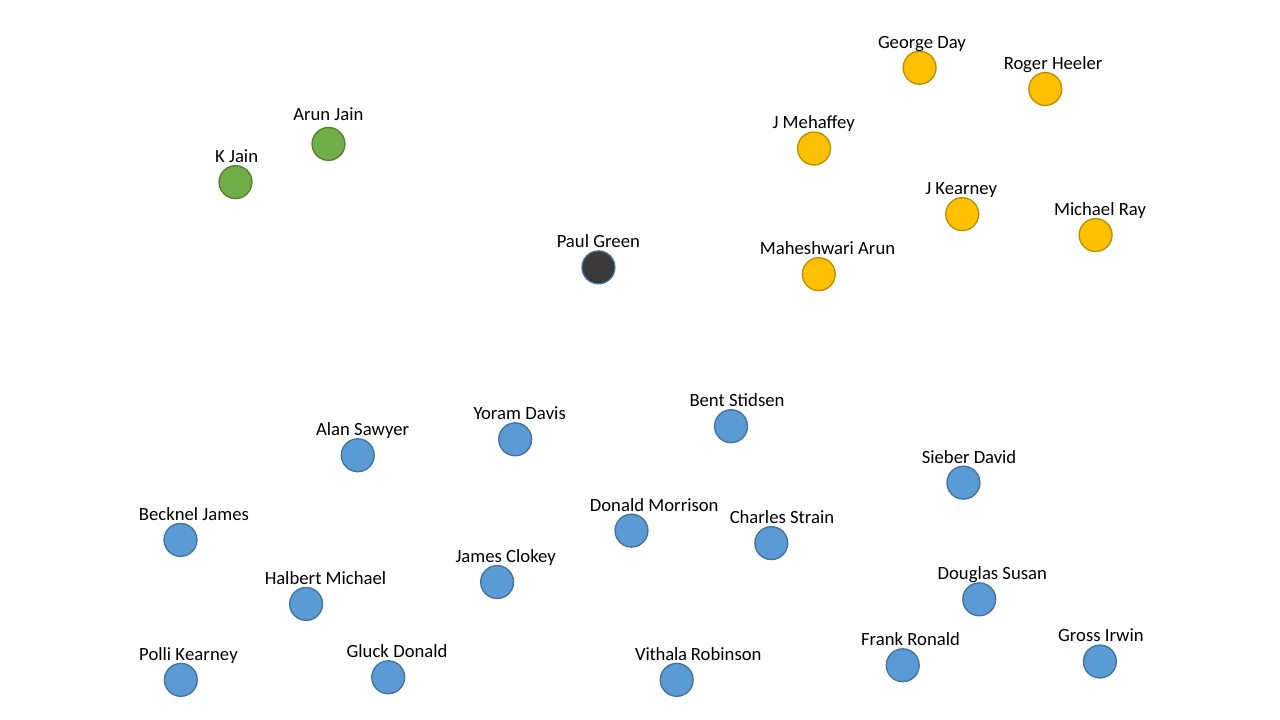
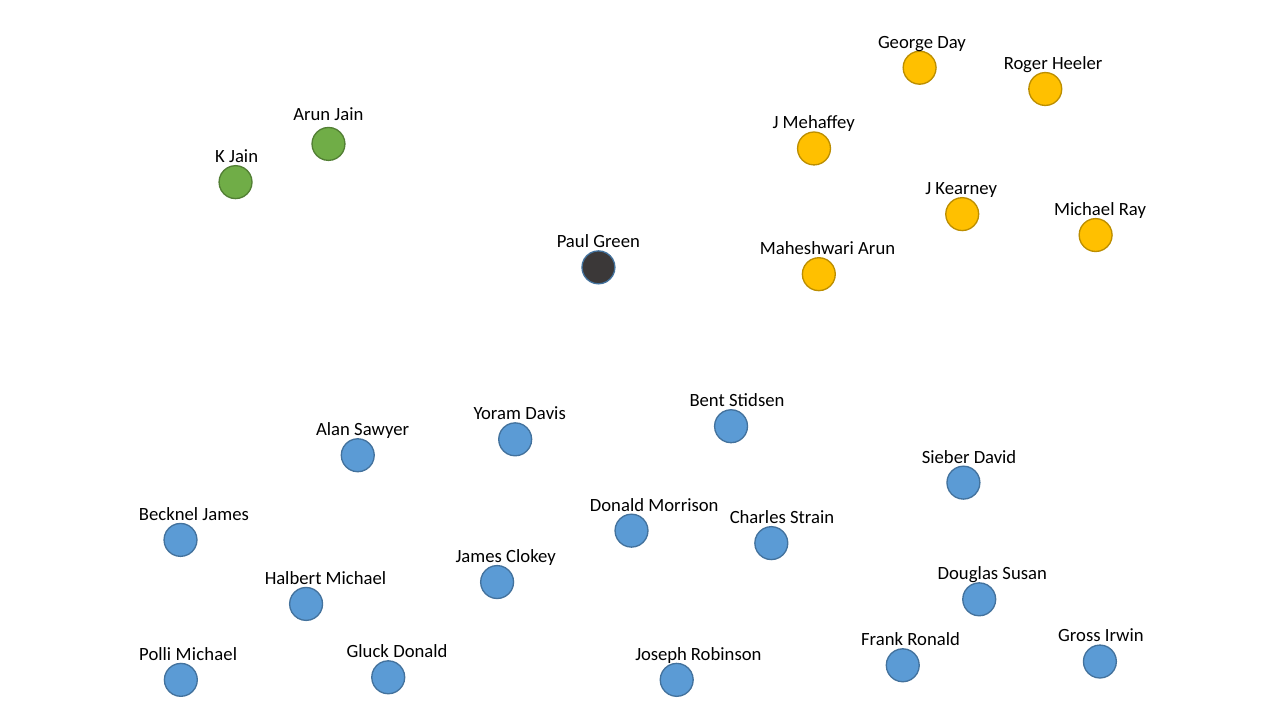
Polli Kearney: Kearney -> Michael (206, 654)
Vithala: Vithala -> Joseph (661, 654)
